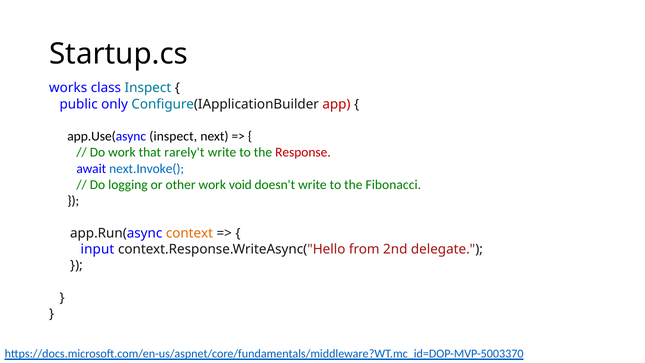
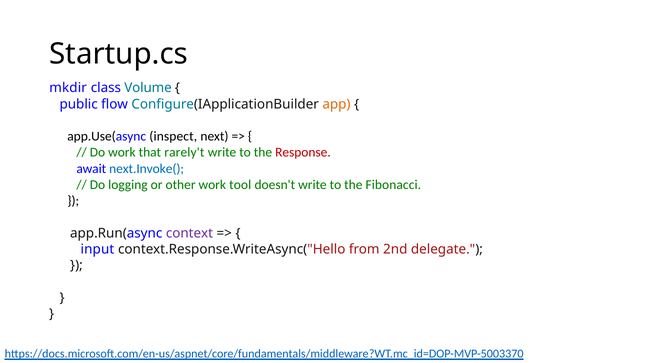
works: works -> mkdir (68, 88)
class Inspect: Inspect -> Volume (148, 88)
only: only -> flow (115, 104)
app colour: red -> orange (336, 104)
void: void -> tool (240, 185)
context colour: orange -> purple (189, 233)
